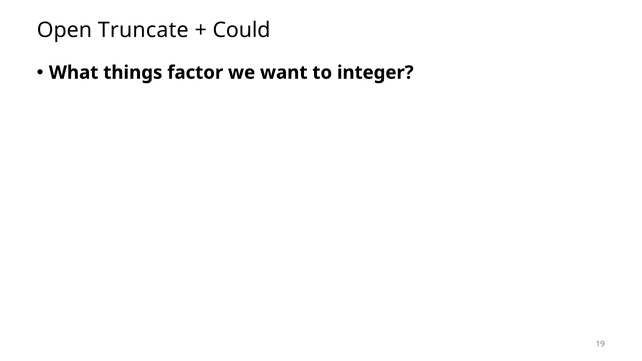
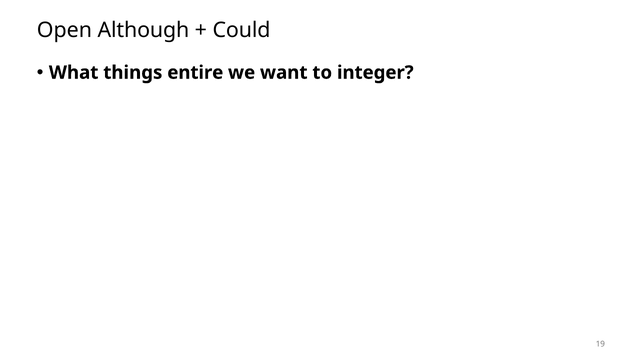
Truncate: Truncate -> Although (143, 30)
factor: factor -> entire (195, 73)
